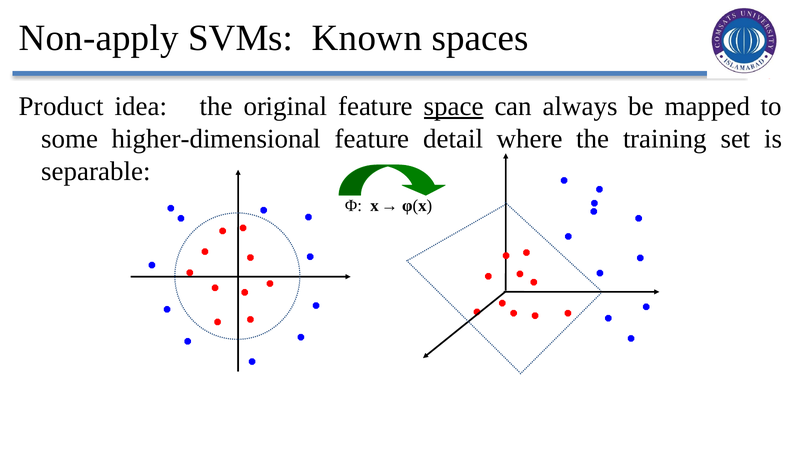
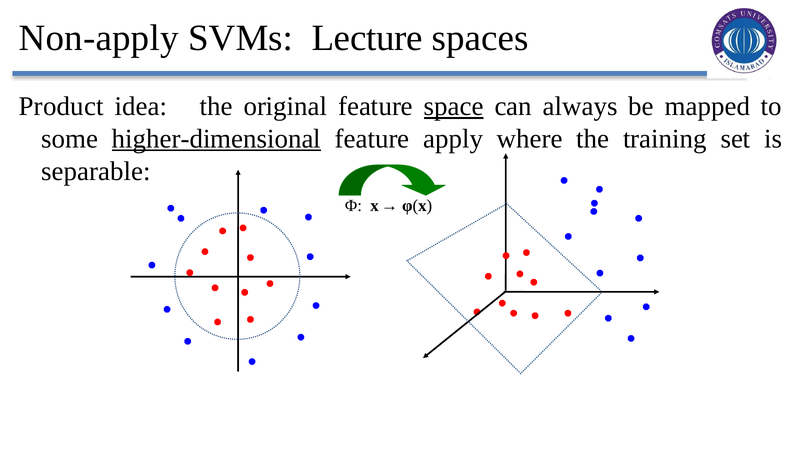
Known: Known -> Lecture (367, 38)
higher-dimensional underline: none -> present (216, 139)
detail: detail -> apply (453, 139)
